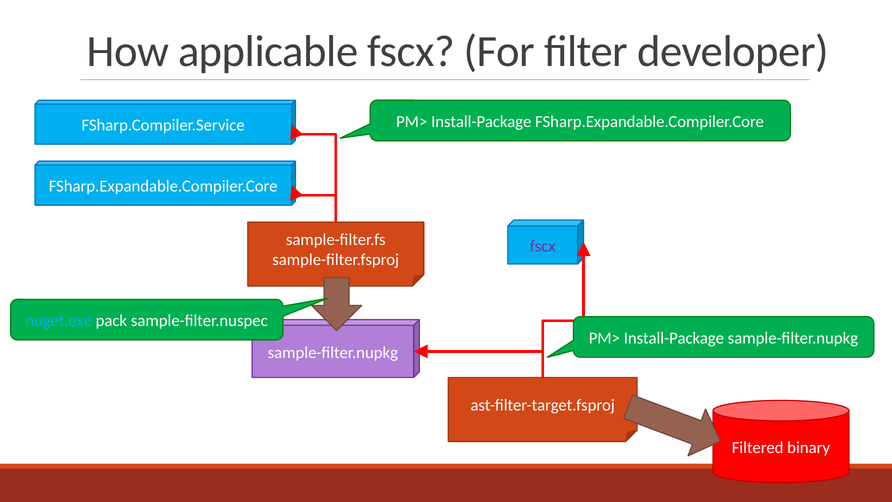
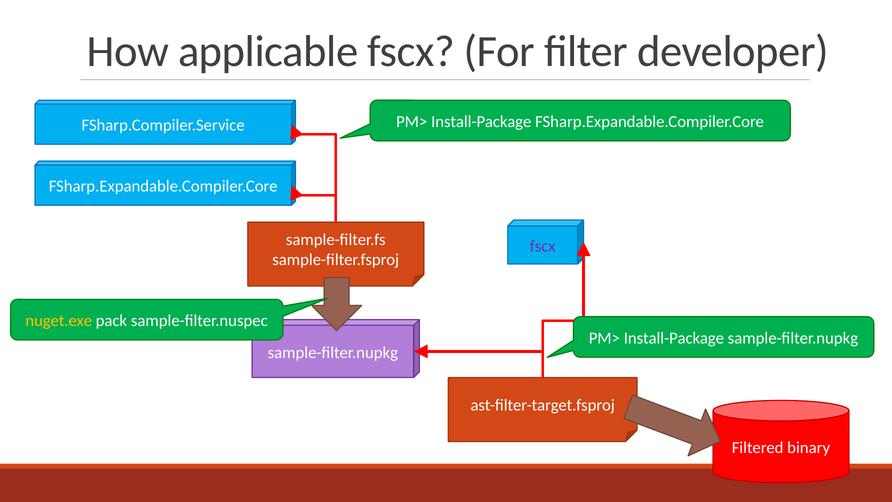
nuget.exe colour: light blue -> yellow (59, 321)
